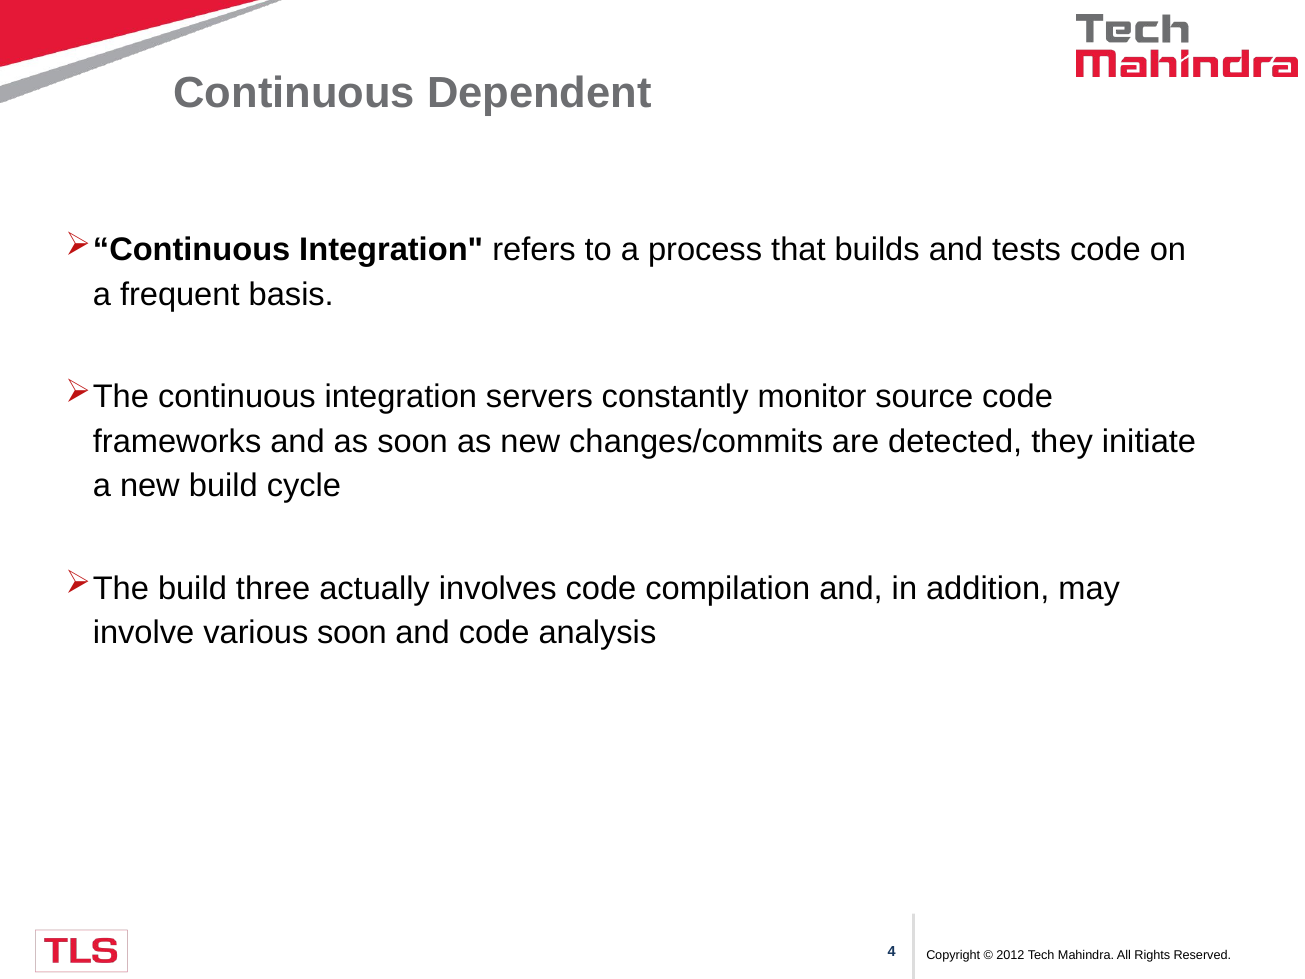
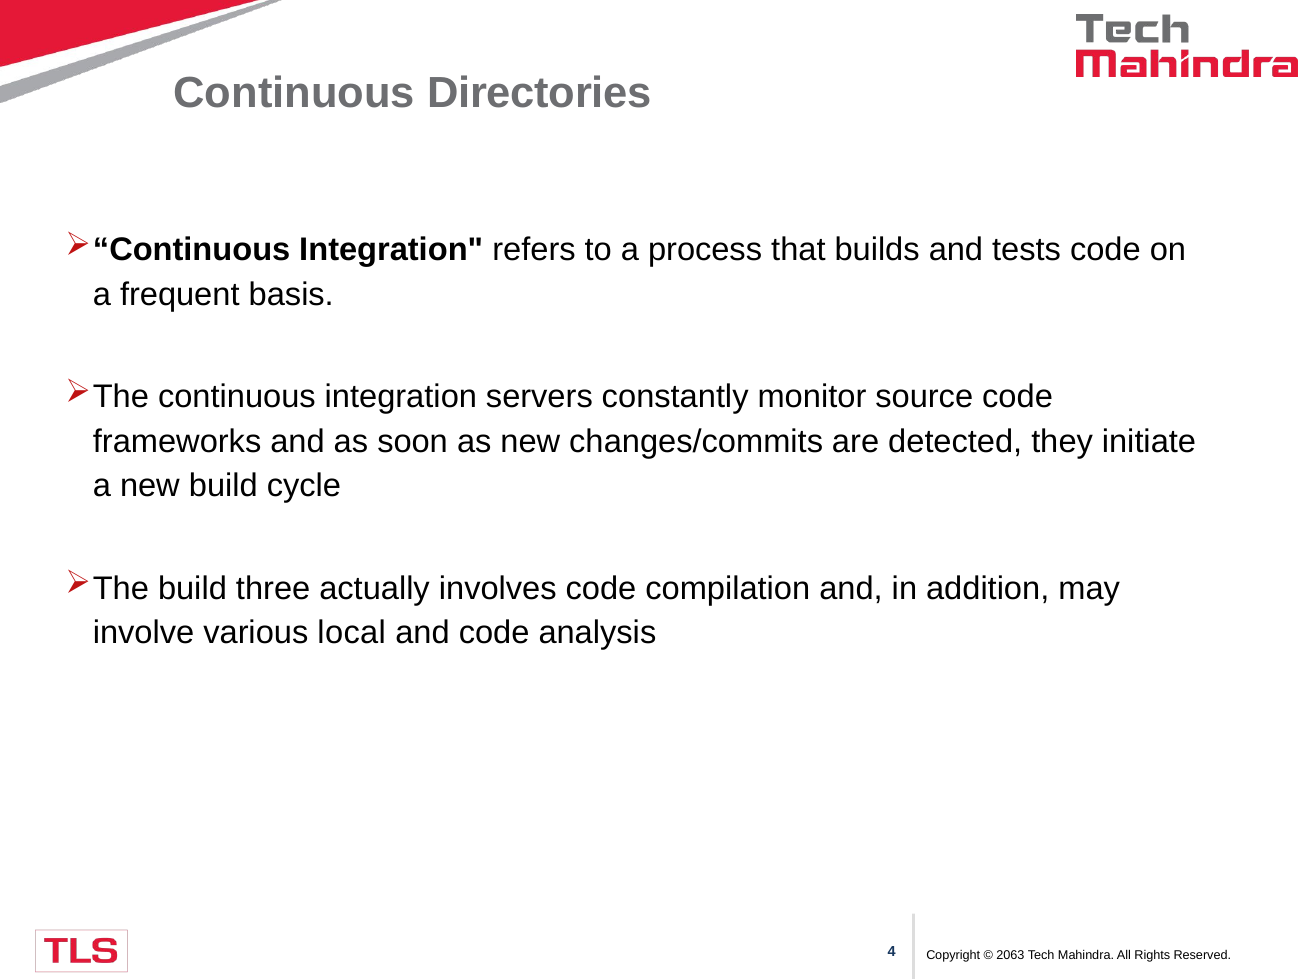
Dependent: Dependent -> Directories (539, 93)
various soon: soon -> local (352, 633)
2012: 2012 -> 2063 (1011, 955)
